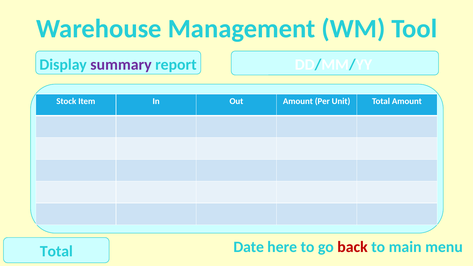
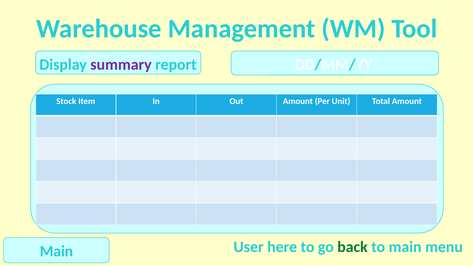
Date: Date -> User (249, 247)
back colour: red -> green (352, 247)
Total: Total -> Main (56, 251)
